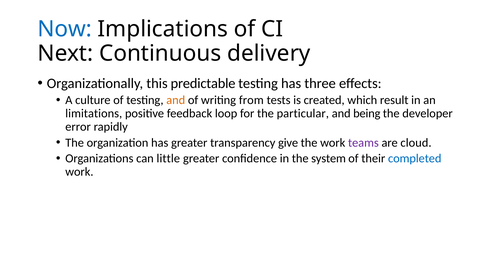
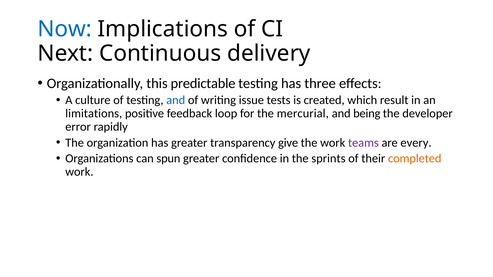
and colour: orange -> blue (176, 100)
from: from -> issue (251, 100)
particular: particular -> mercurial (303, 114)
cloud: cloud -> every (416, 143)
little: little -> spun (168, 159)
system: system -> sprints (328, 159)
completed colour: blue -> orange (415, 159)
